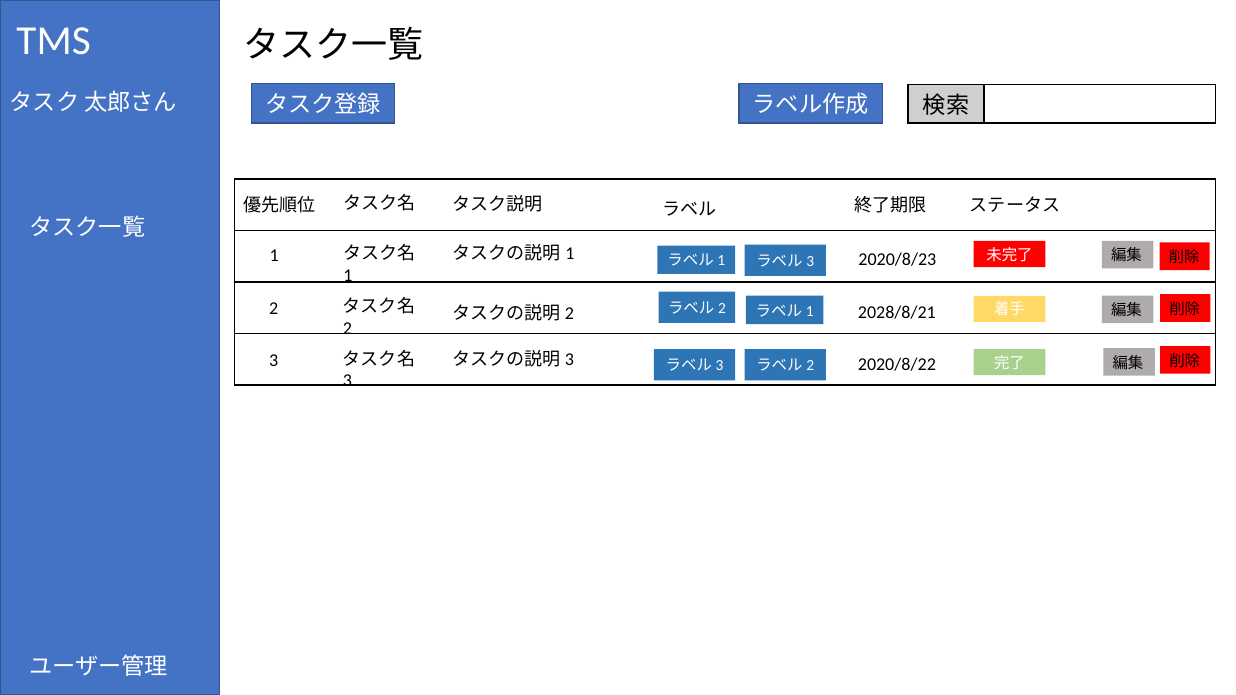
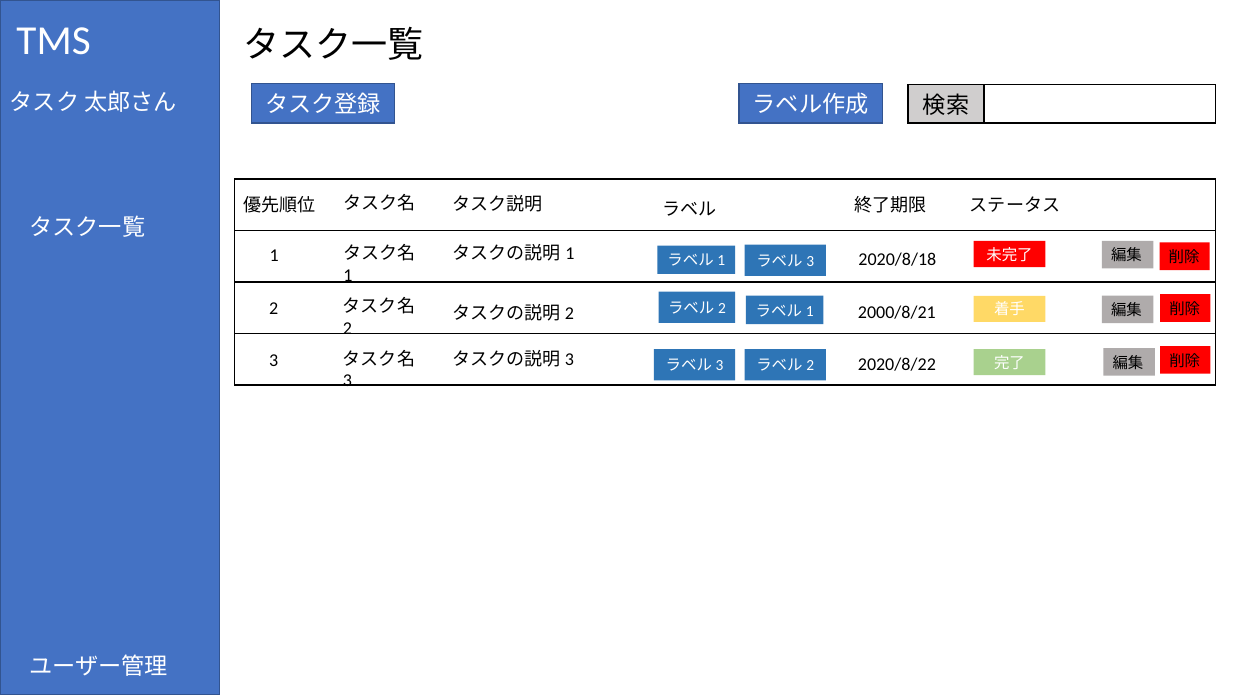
2020/8/23: 2020/8/23 -> 2020/8/18 (897, 260)
2028/8/21: 2028/8/21 -> 2000/8/21 (897, 312)
